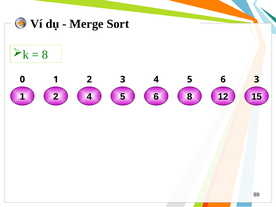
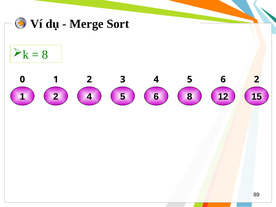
6 3: 3 -> 2 (257, 79)
